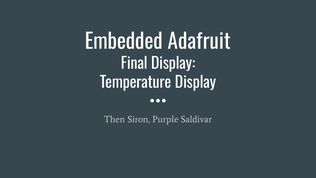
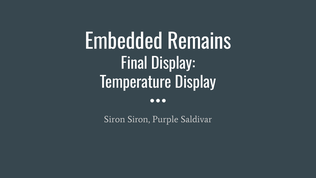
Adafruit: Adafruit -> Remains (199, 42)
Then: Then -> Siron (115, 119)
